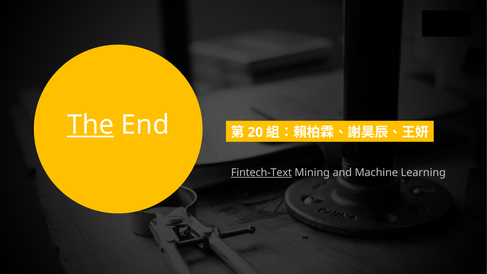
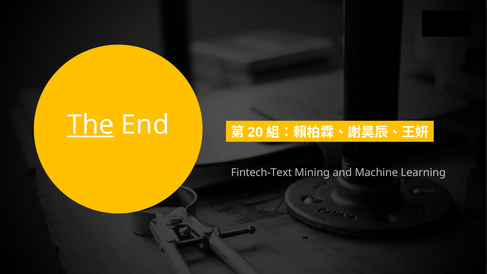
Fintech-Text underline: present -> none (261, 173)
